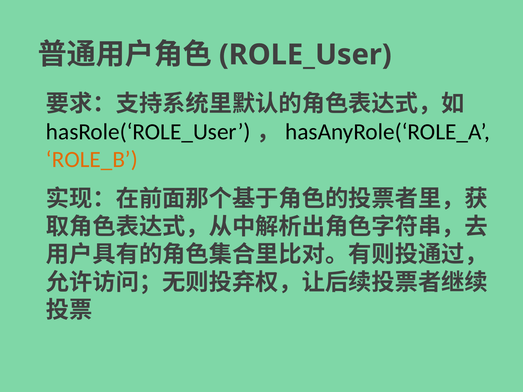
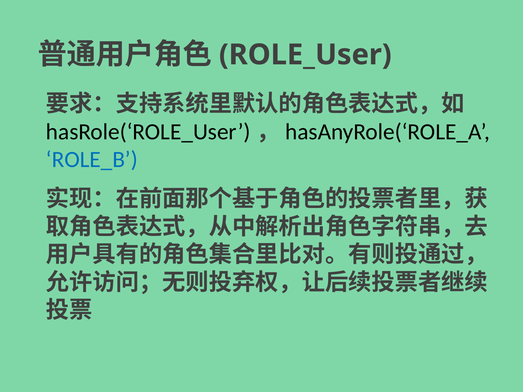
ROLE_B colour: orange -> blue (92, 160)
